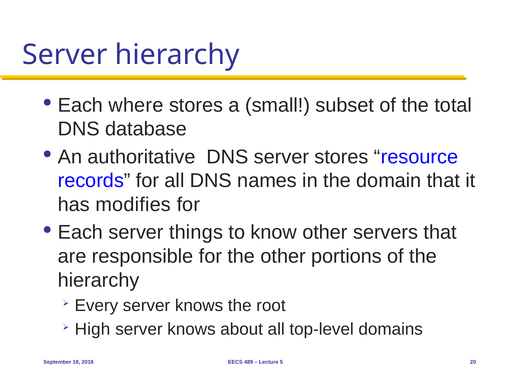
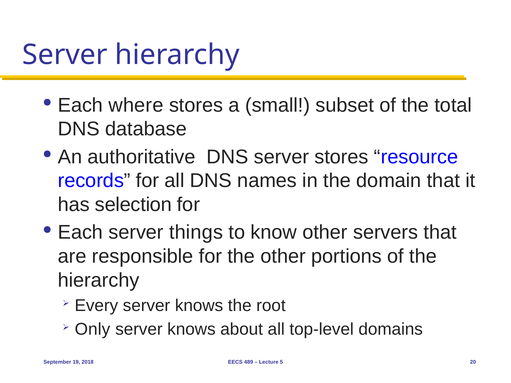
modifies: modifies -> selection (133, 205)
High: High -> Only (92, 330)
